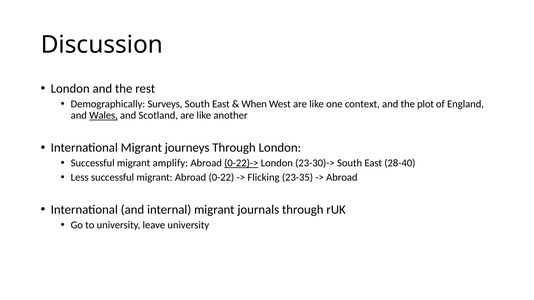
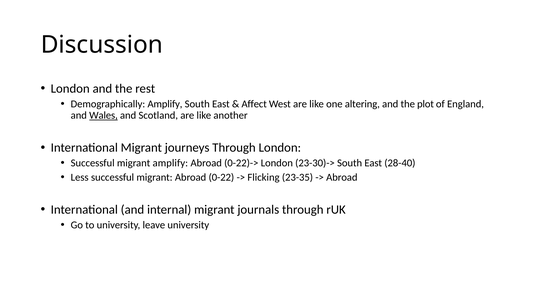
Demographically Surveys: Surveys -> Amplify (165, 104)
When: When -> Affect (254, 104)
context: context -> altering (362, 104)
0-22)-> underline: present -> none (241, 163)
